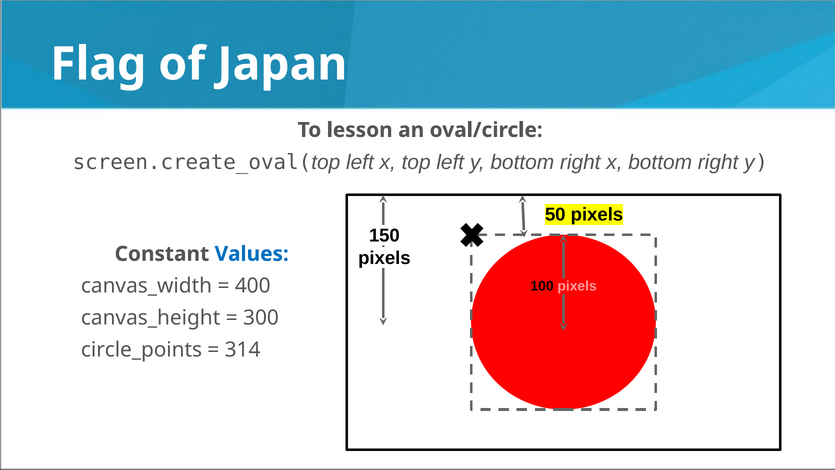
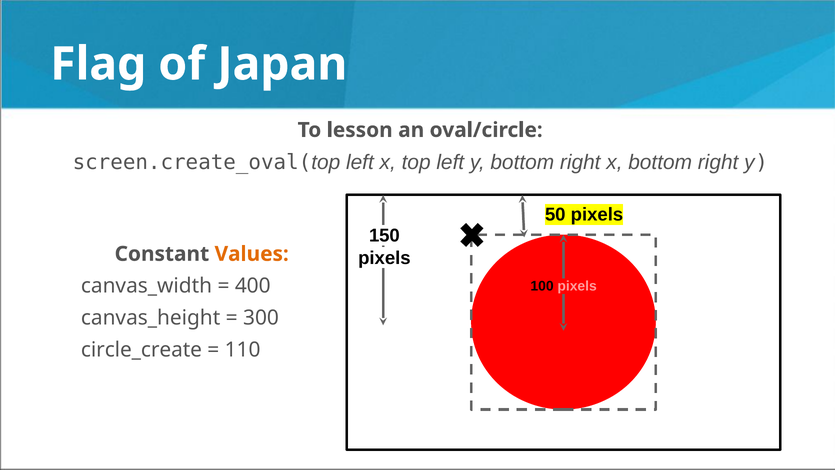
Values colour: blue -> orange (252, 254)
circle_points: circle_points -> circle_create (141, 350)
314: 314 -> 110 (243, 350)
